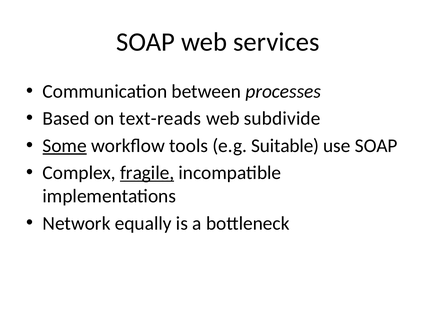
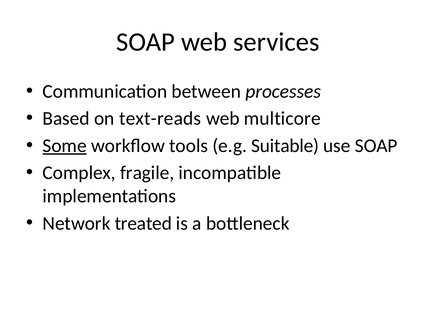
subdivide: subdivide -> multicore (282, 119)
fragile underline: present -> none (147, 173)
equally: equally -> treated (143, 223)
